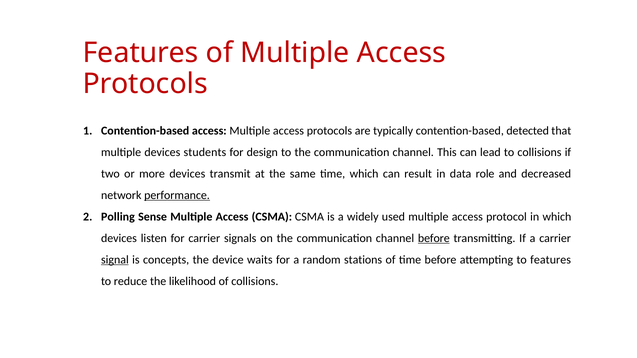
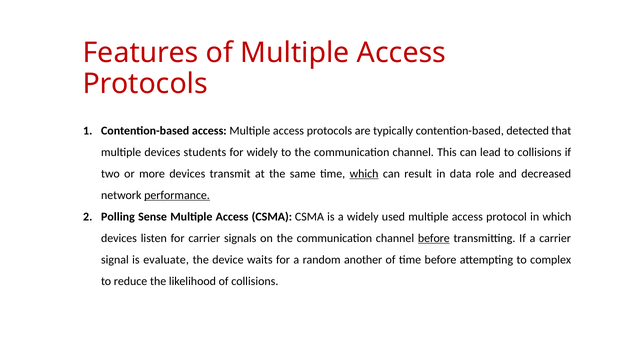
for design: design -> widely (262, 152)
which underline: none -> present (364, 174)
signal underline: present -> none (115, 260)
concepts: concepts -> evaluate (166, 260)
stations: stations -> another (363, 260)
to features: features -> complex (551, 260)
